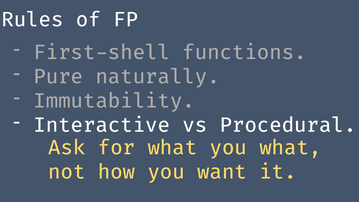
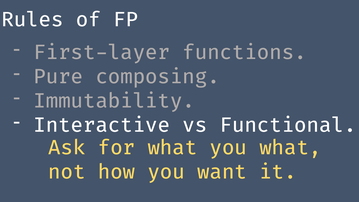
First-shell: First-shell -> First-layer (102, 52)
naturally: naturally -> composing (158, 77)
Procedural: Procedural -> Functional (288, 125)
